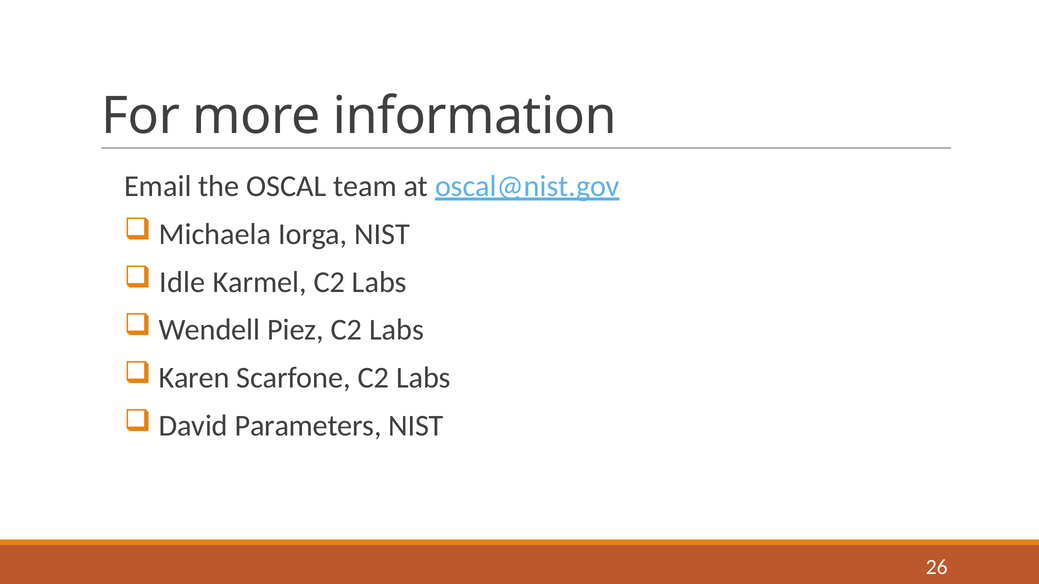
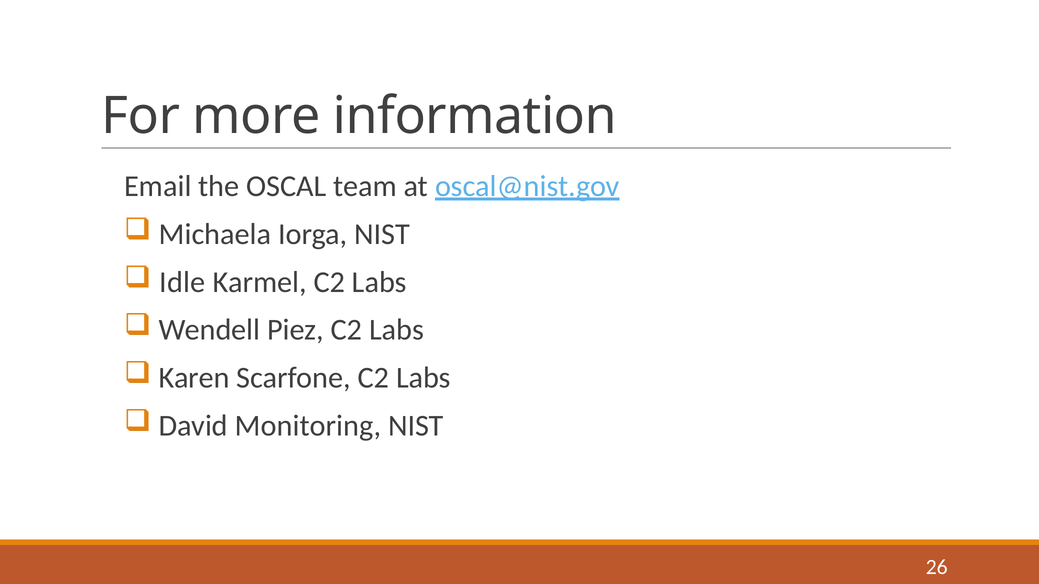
Parameters: Parameters -> Monitoring (308, 426)
